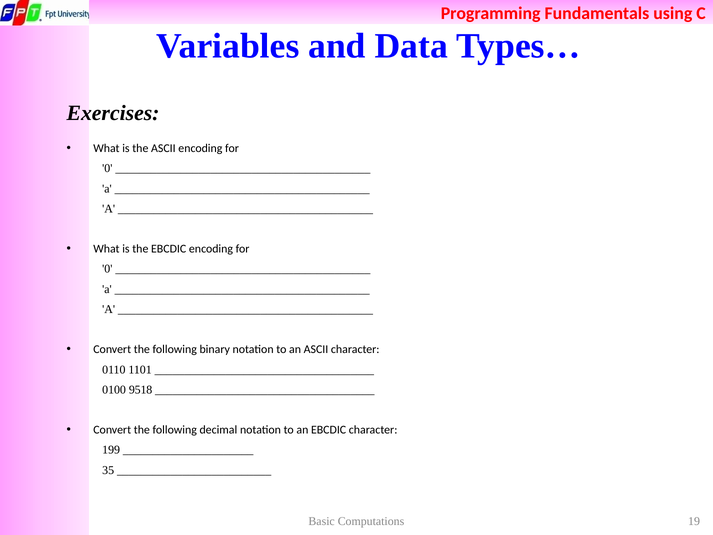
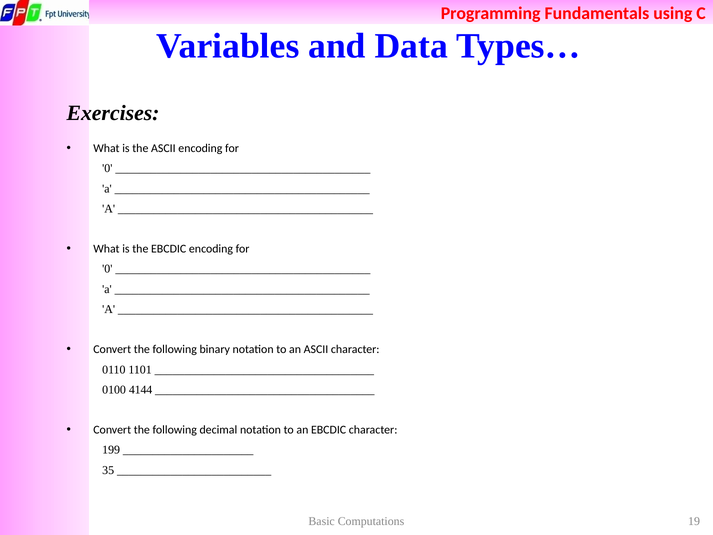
9518: 9518 -> 4144 (141, 390)
